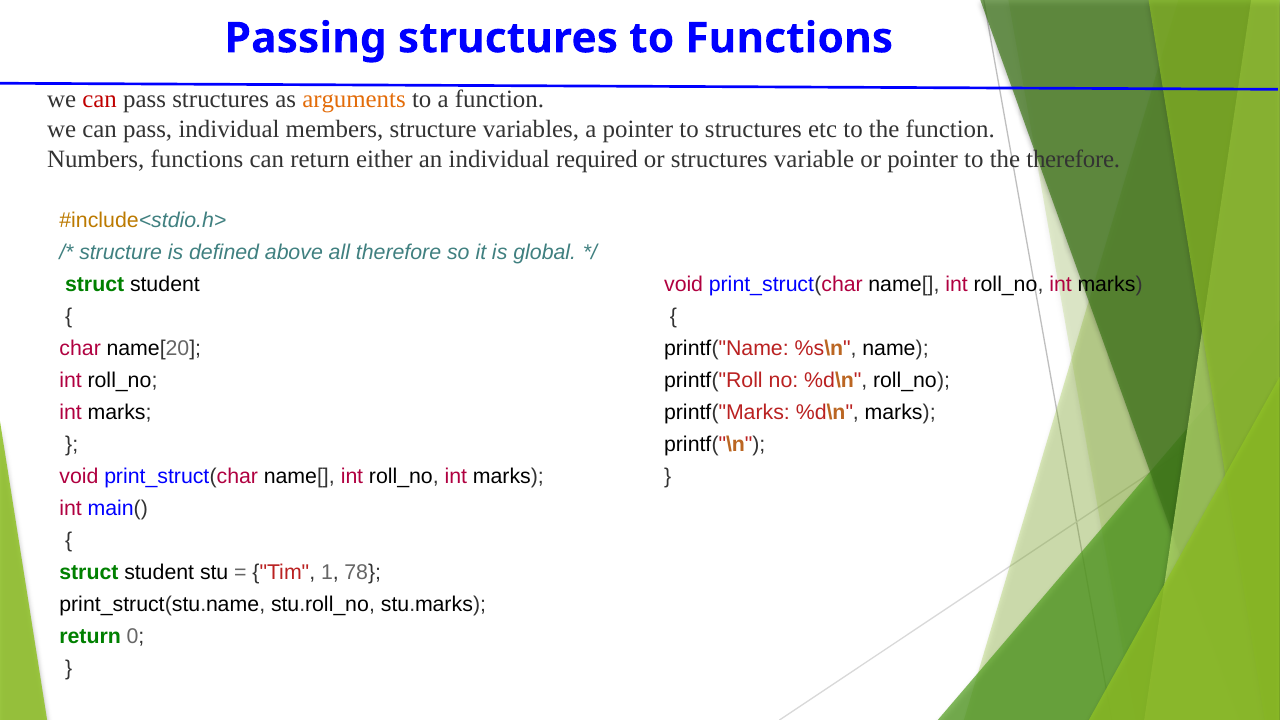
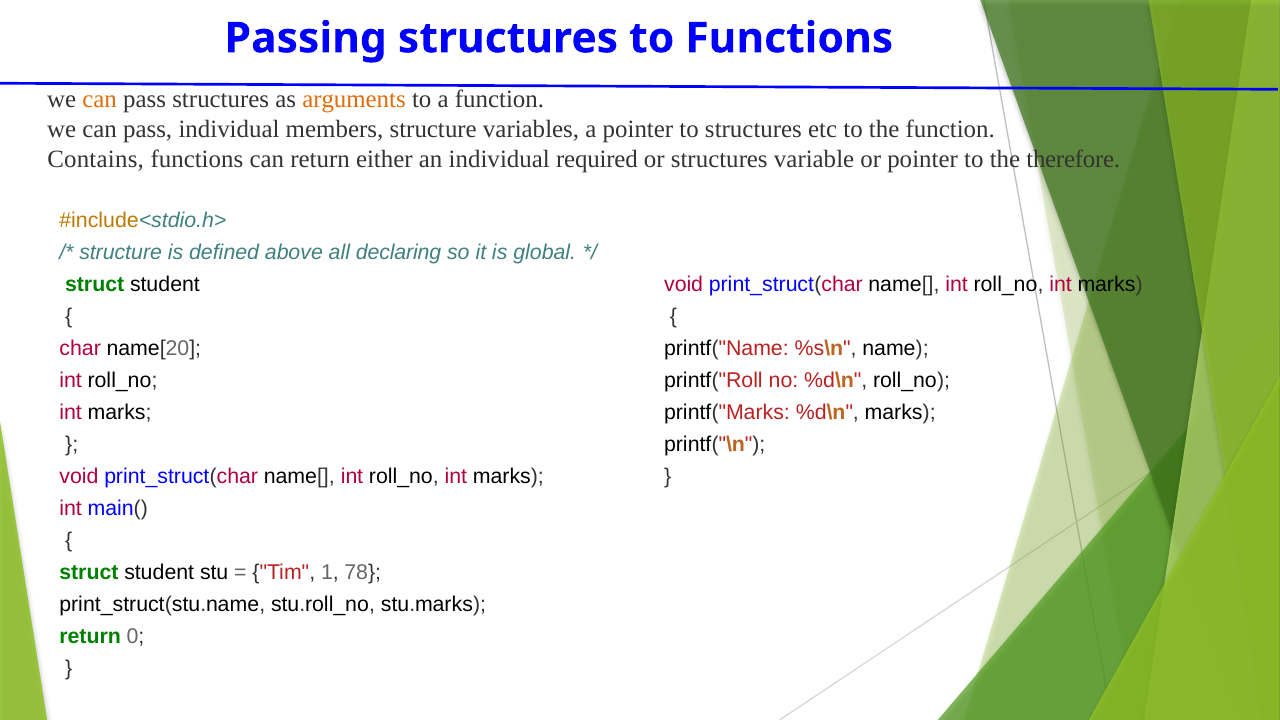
can colour: red -> orange (100, 100)
Numbers: Numbers -> Contains (96, 160)
all therefore: therefore -> declaring (399, 252)
